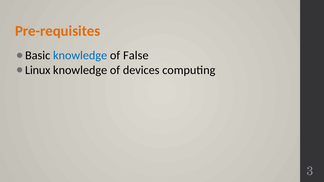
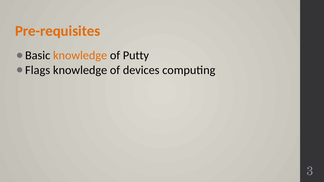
knowledge colour: blue -> orange (80, 56)
False: False -> Putty (136, 56)
Linux: Linux -> Flags (38, 70)
